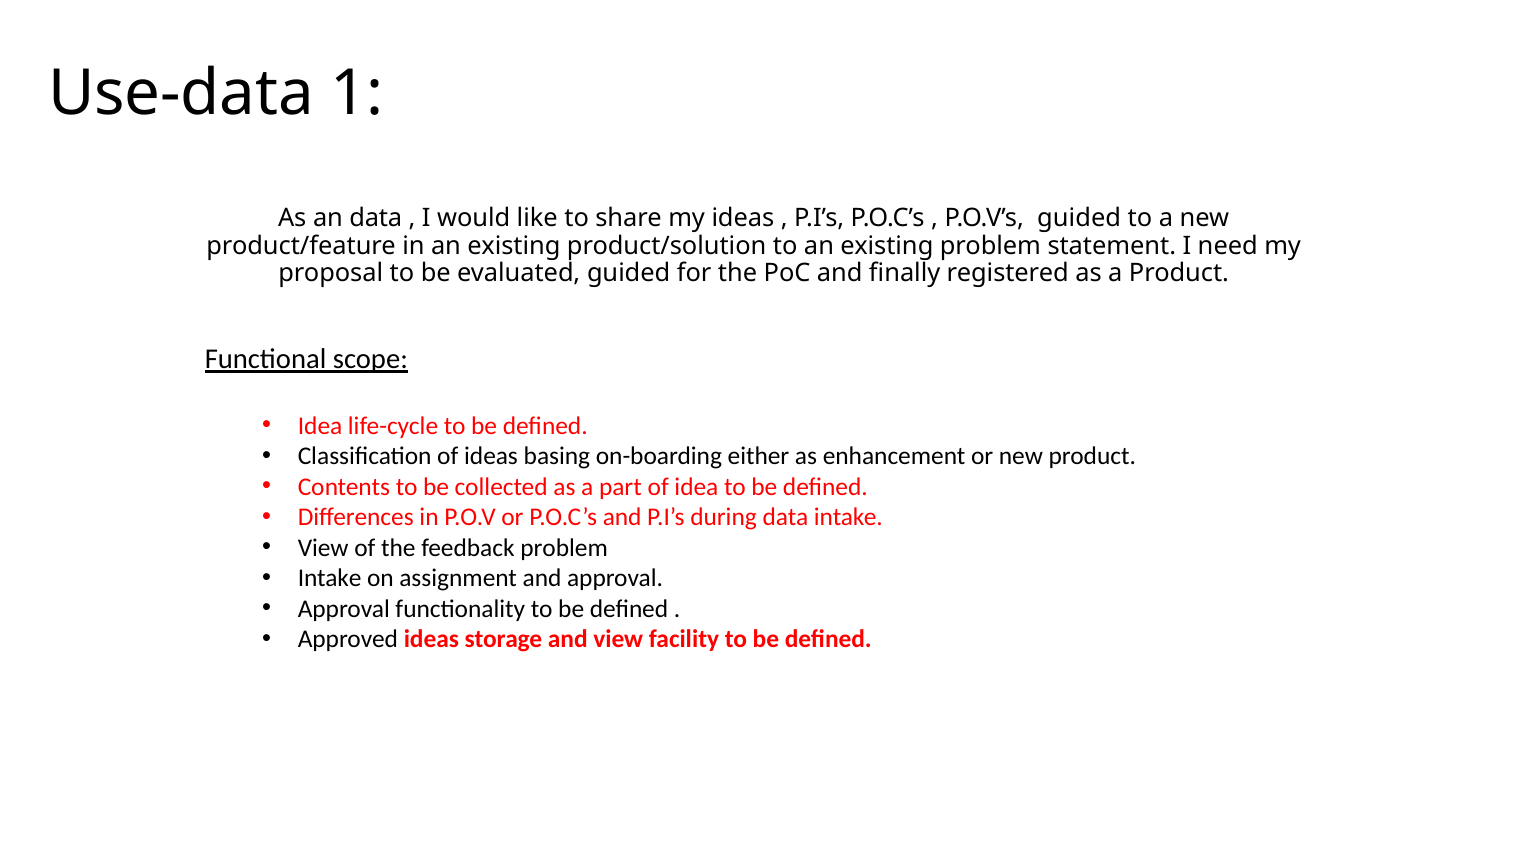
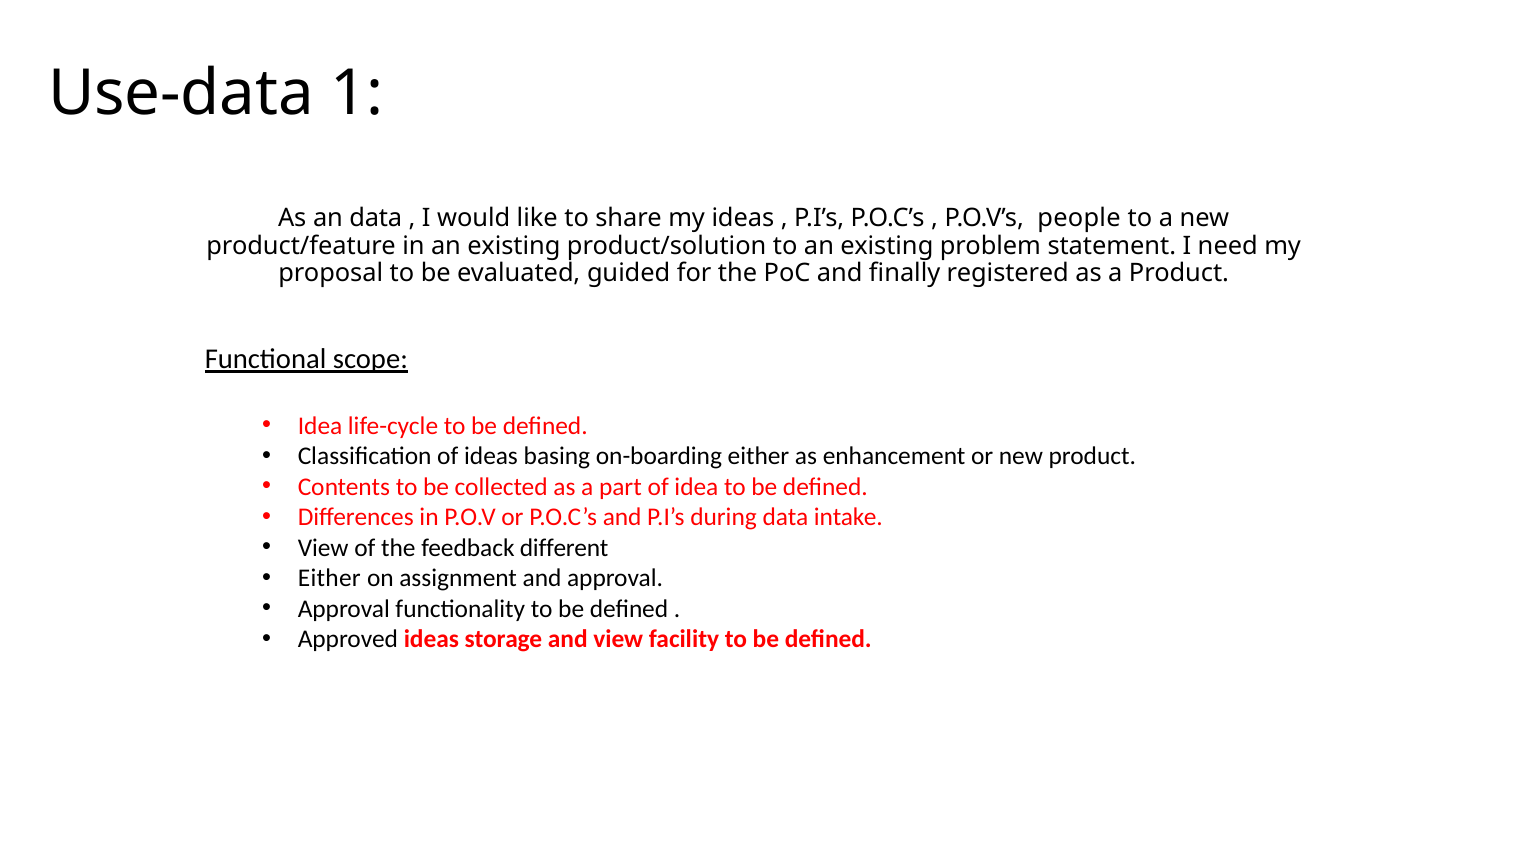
P.O.V’s guided: guided -> people (1079, 218)
feedback problem: problem -> different (564, 548)
Intake: Intake -> Either (329, 578)
